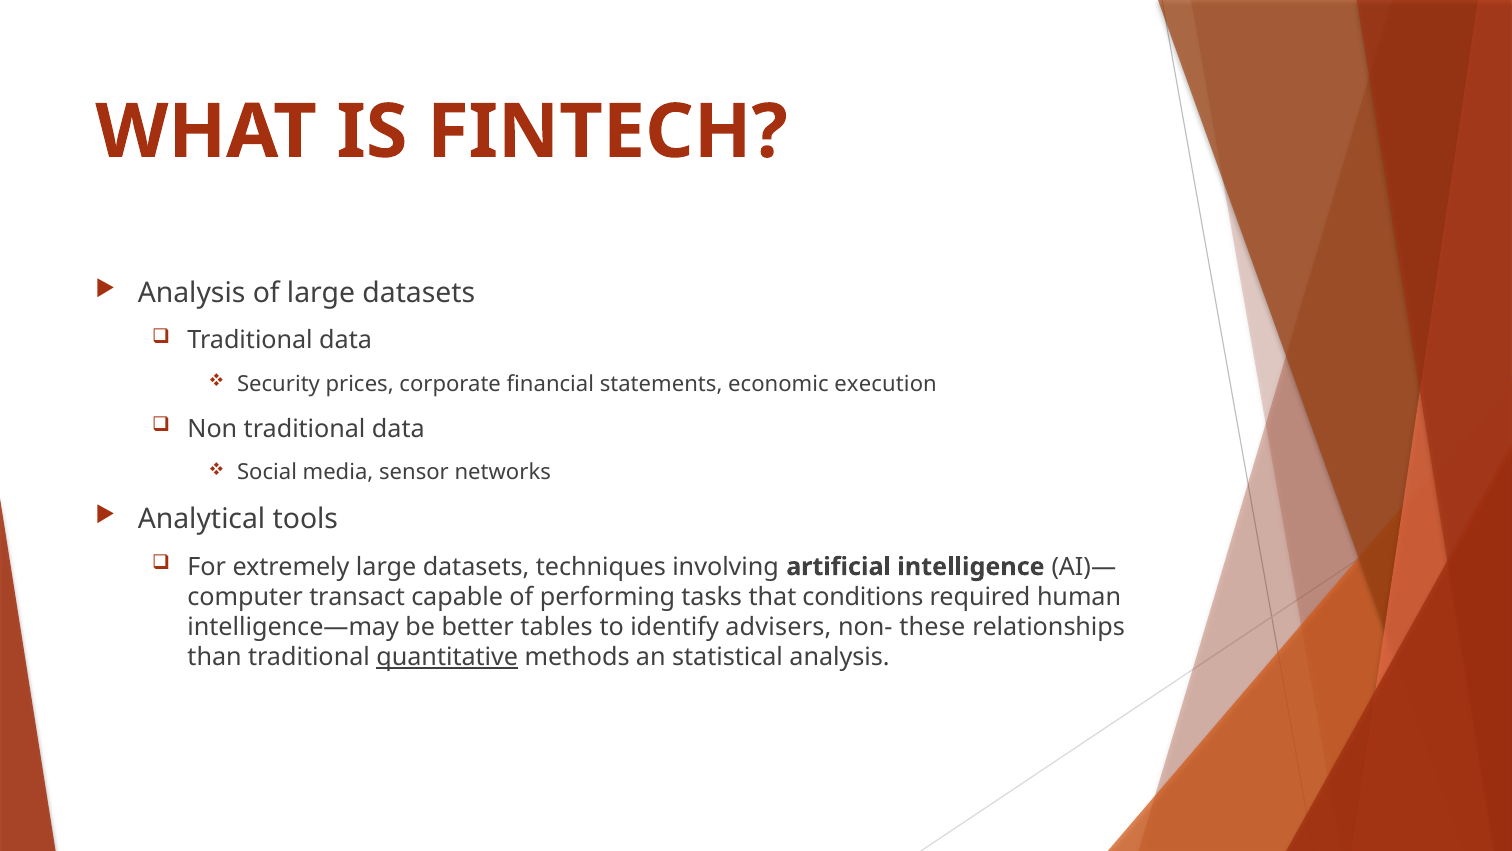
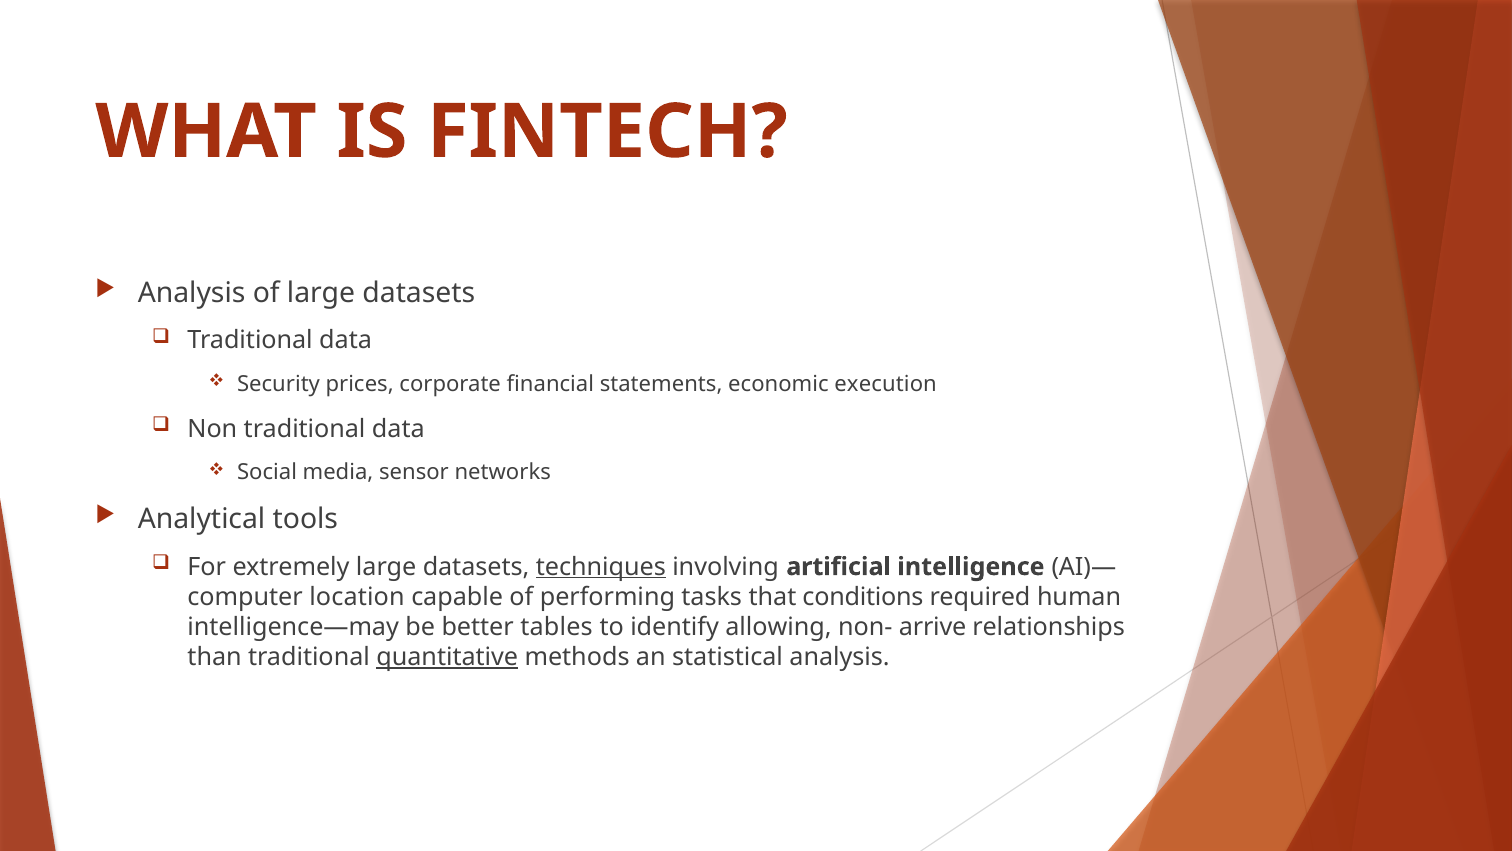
techniques underline: none -> present (601, 566)
transact: transact -> location (357, 597)
advisers: advisers -> allowing (779, 627)
these: these -> arrive (933, 627)
